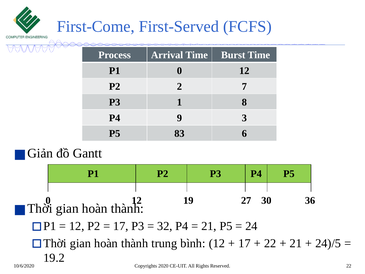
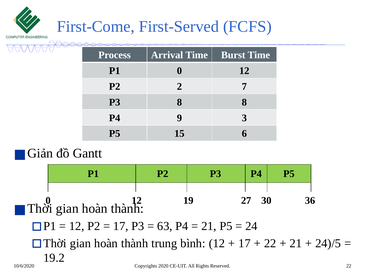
P3 1: 1 -> 8 (179, 102)
83: 83 -> 15 (179, 133)
32: 32 -> 63 (165, 226)
